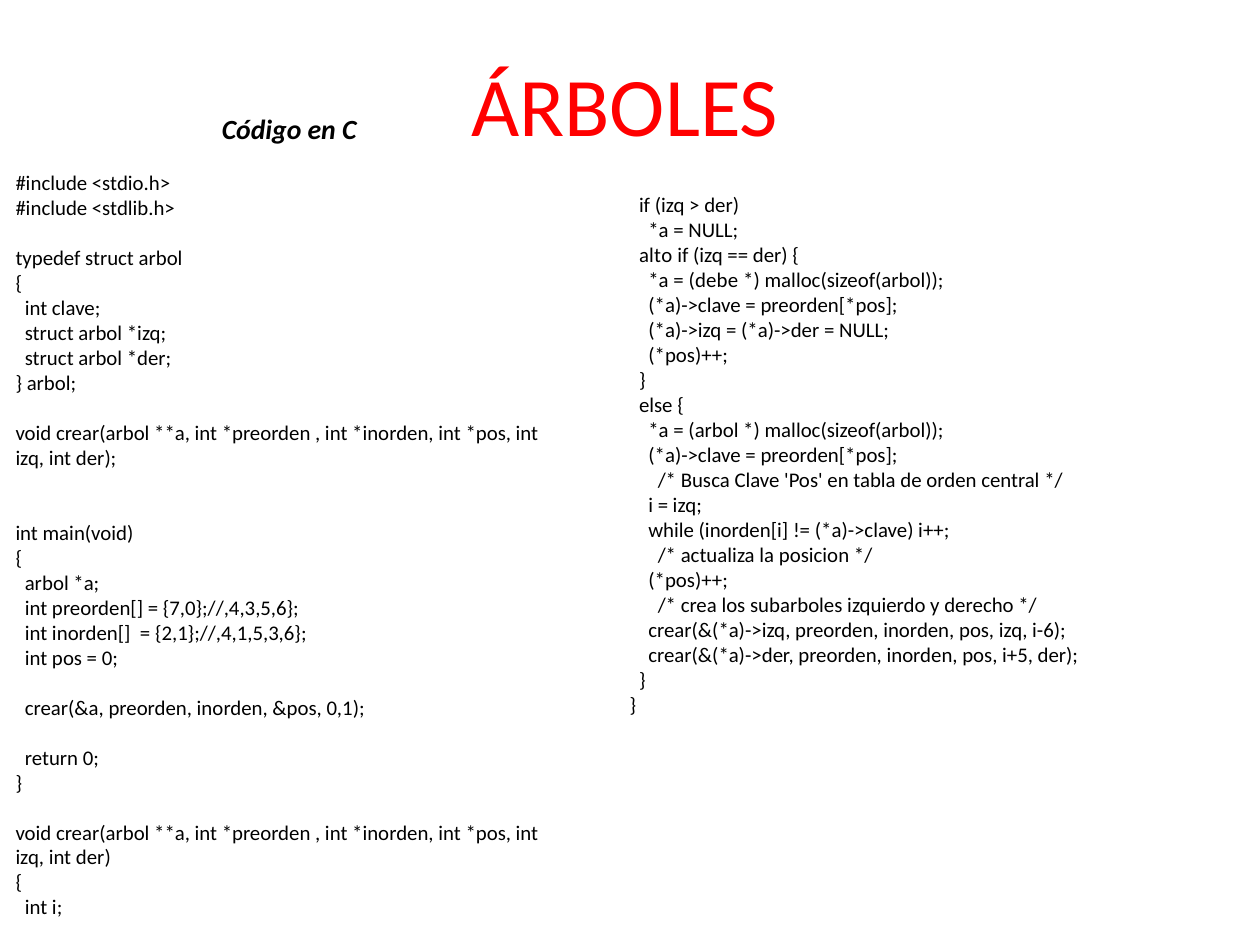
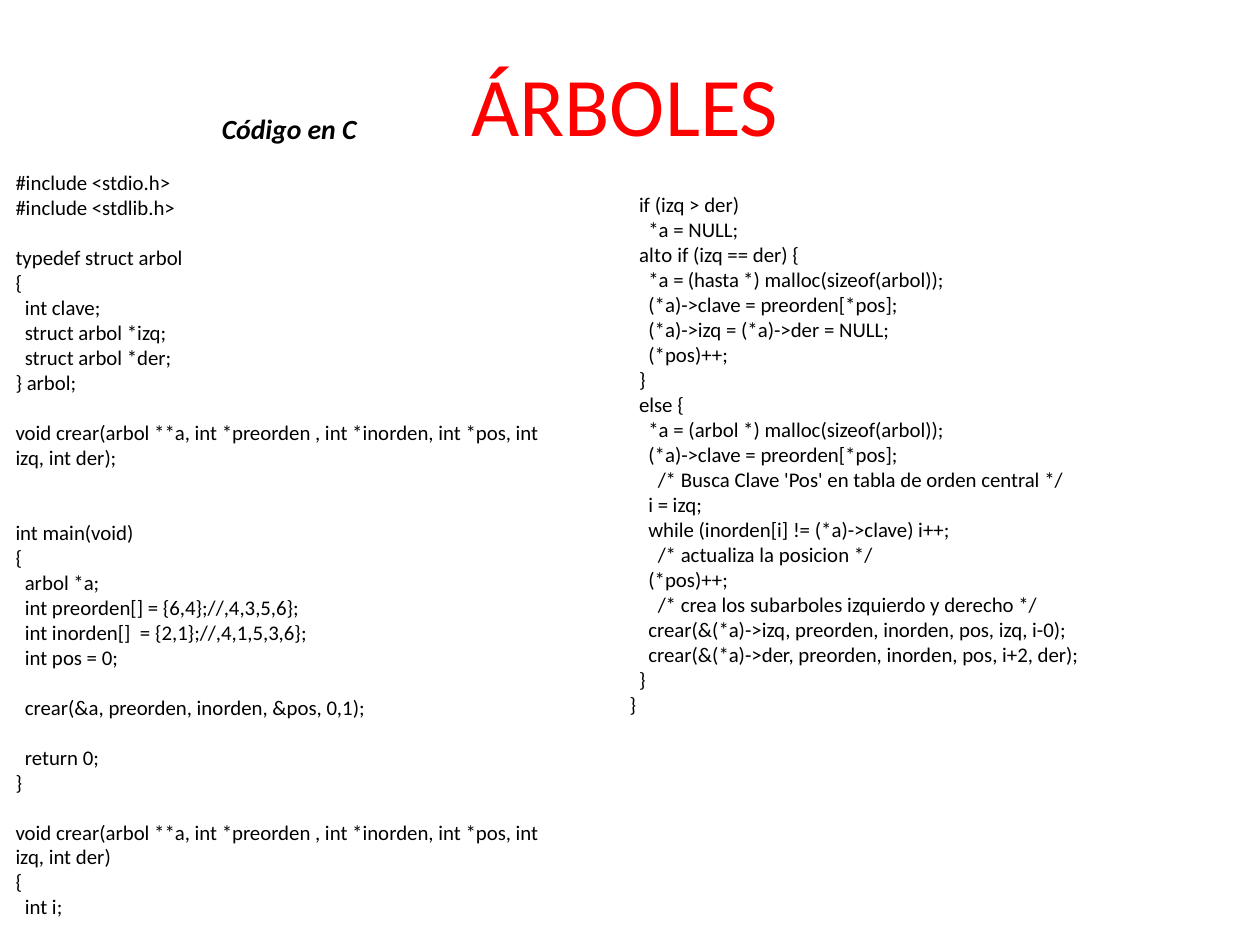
debe: debe -> hasta (714, 281)
7,0};//,4,3,5,6: 7,0};//,4,3,5,6 -> 6,4};//,4,3,5,6 (231, 609)
i-6: i-6 -> i-0 (1049, 631)
i+5: i+5 -> i+2 (1018, 656)
